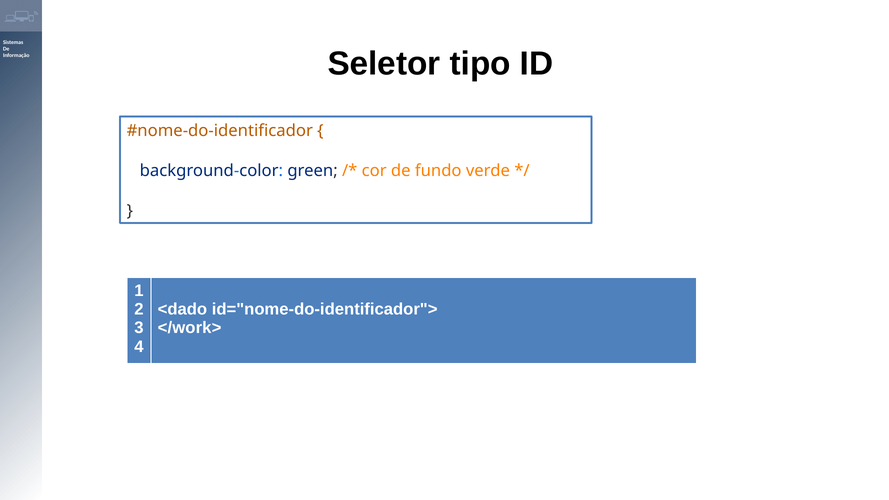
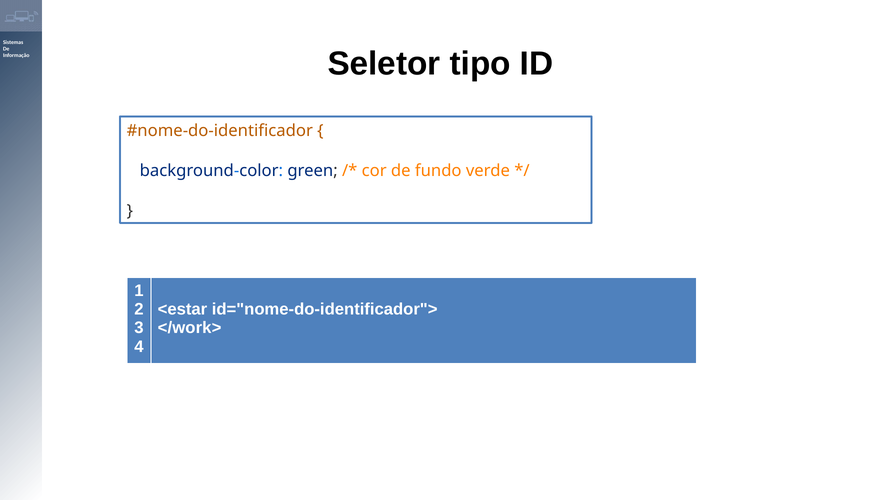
<dado: <dado -> <estar (182, 309)
